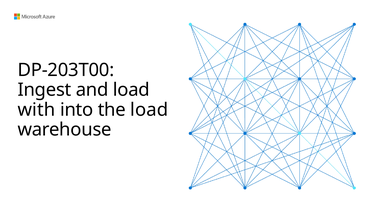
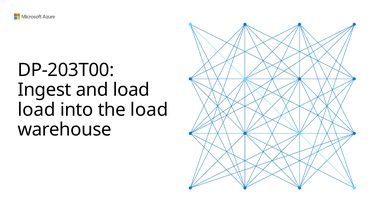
with: with -> load (37, 110)
